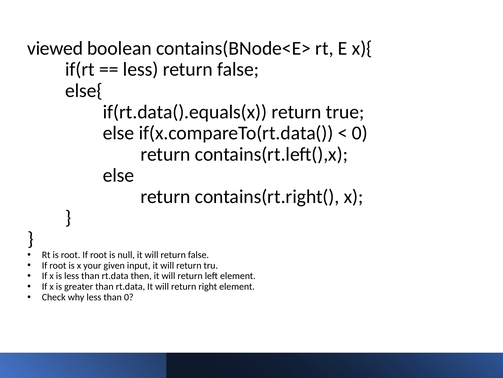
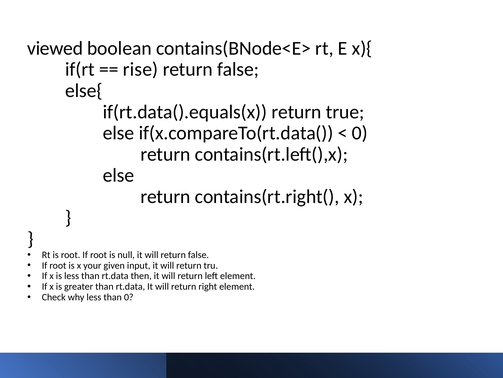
less: less -> rise (141, 69)
